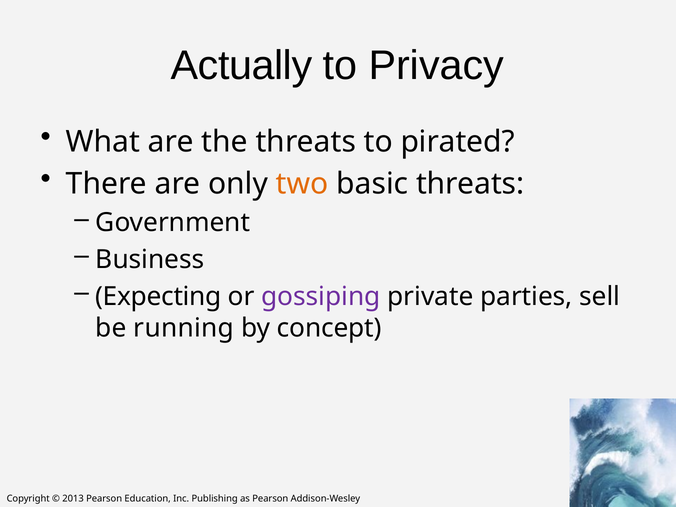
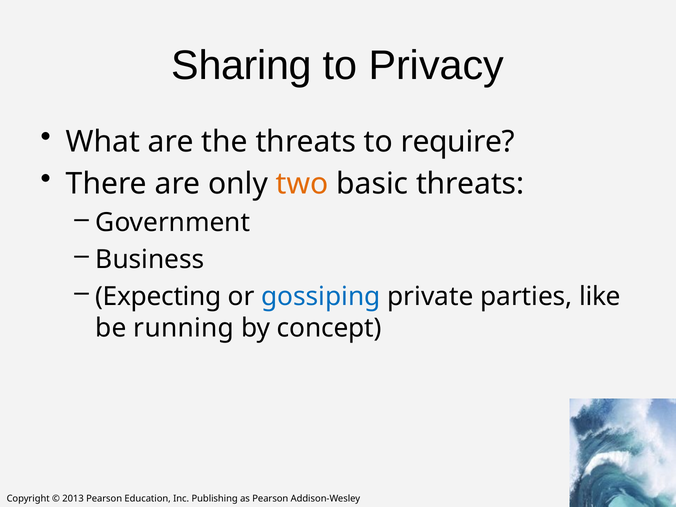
Actually: Actually -> Sharing (242, 65)
pirated: pirated -> require (458, 142)
gossiping colour: purple -> blue (321, 296)
sell: sell -> like (600, 296)
